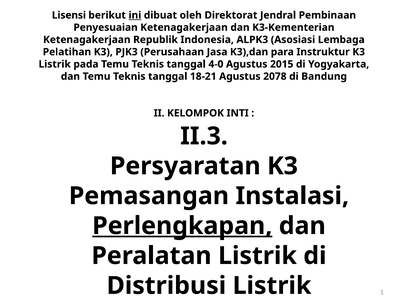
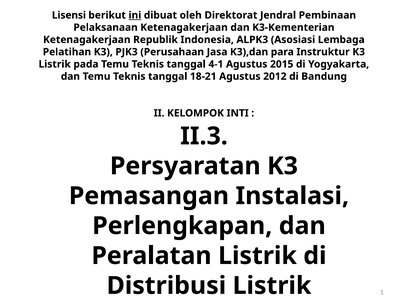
Penyesuaian: Penyesuaian -> Pelaksanaan (106, 27)
4-0: 4-0 -> 4-1 (216, 64)
2078: 2078 -> 2012 (275, 76)
Perlengkapan underline: present -> none (182, 226)
